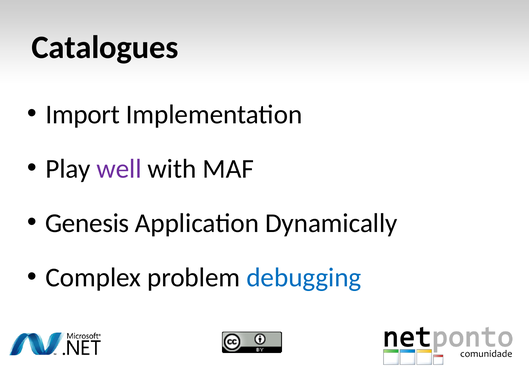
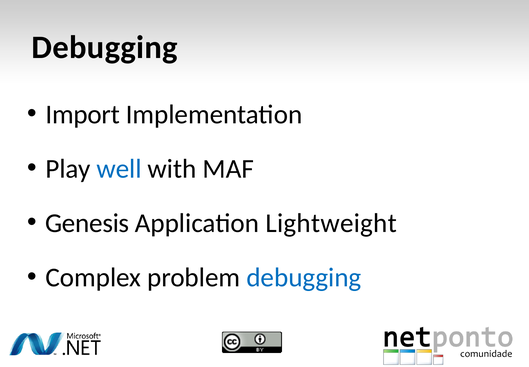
Catalogues: Catalogues -> Debugging (105, 47)
well colour: purple -> blue (119, 168)
Dynamically: Dynamically -> Lightweight (331, 223)
